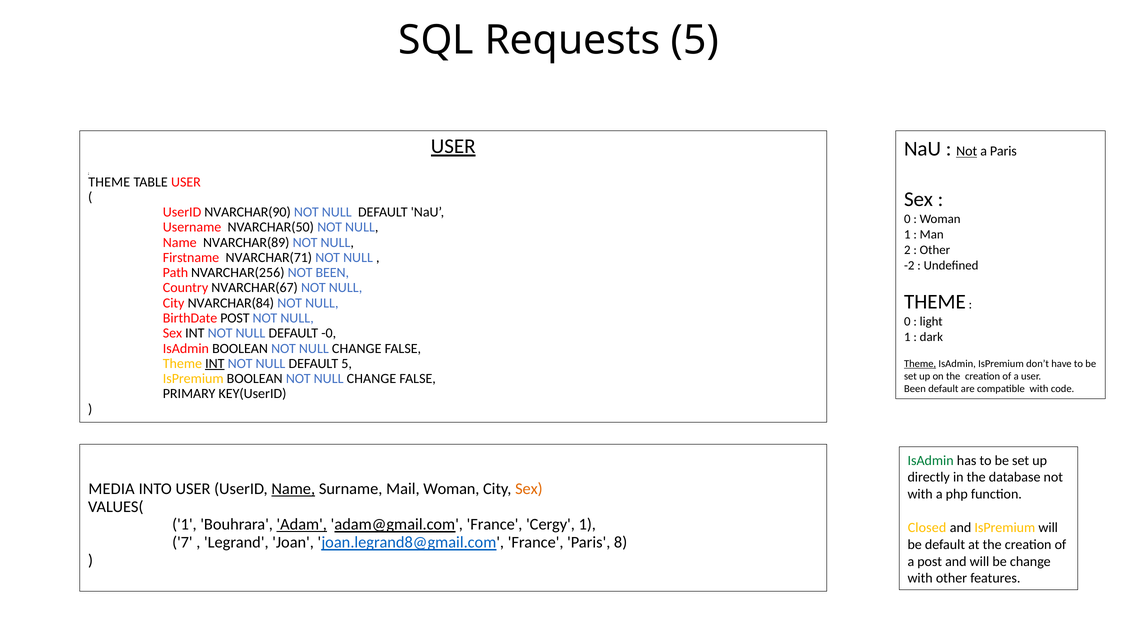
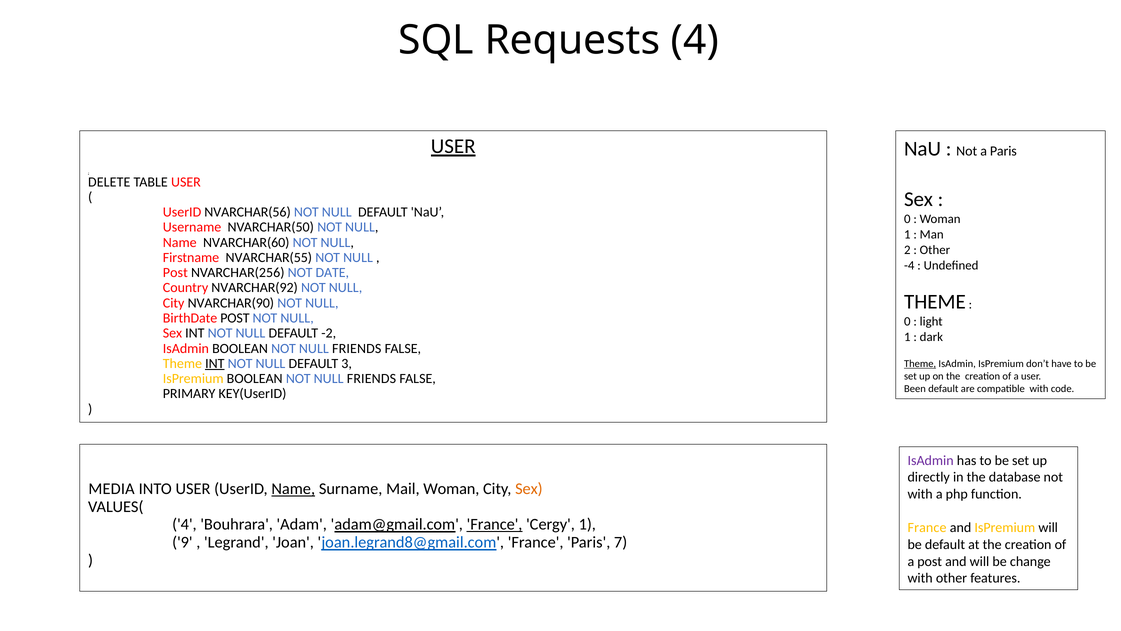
Requests 5: 5 -> 4 (695, 40)
Not underline: present -> none (967, 151)
THEME: THEME -> DELETE (109, 182)
NVARCHAR(90: NVARCHAR(90 -> NVARCHAR(56 (248, 212)
NVARCHAR(89: NVARCHAR(89 -> NVARCHAR(60 (246, 242)
NVARCHAR(71: NVARCHAR(71 -> NVARCHAR(55 (269, 257)
-2: -2 -> -4 (909, 265)
Path: Path -> Post (175, 273)
NOT BEEN: BEEN -> DATE (332, 273)
NVARCHAR(67: NVARCHAR(67 -> NVARCHAR(92 (255, 288)
NVARCHAR(84: NVARCHAR(84 -> NVARCHAR(90 (231, 303)
-0: -0 -> -2 (329, 333)
CHANGE: CHANGE -> FRIENDS (357, 348)
DEFAULT 5: 5 -> 3 (347, 363)
CHANGE: CHANGE -> FRIENDS (371, 378)
IsAdmin colour: green -> purple (931, 460)
1: 1 -> 4 (184, 524)
Adam underline: present -> none (302, 524)
France underline: none -> present (495, 524)
Closed: Closed -> France (927, 527)
7: 7 -> 9 (182, 542)
8: 8 -> 7 (621, 542)
